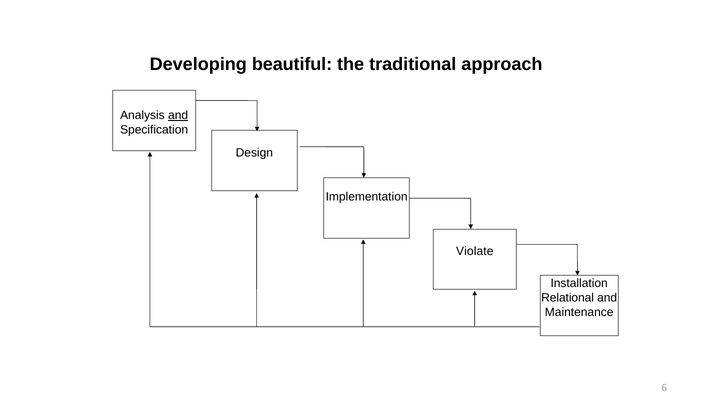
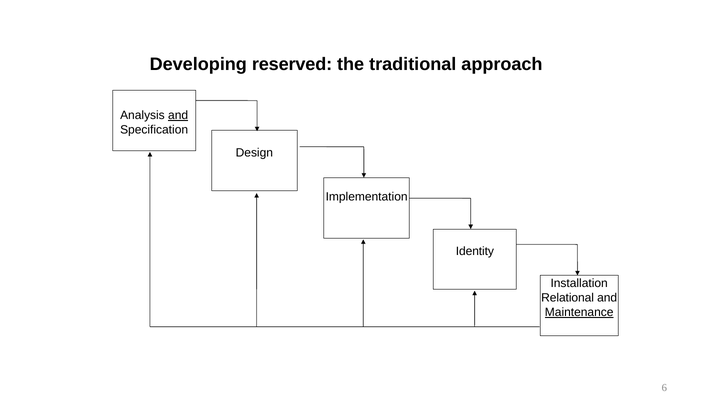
beautiful: beautiful -> reserved (292, 64)
Violate: Violate -> Identity (475, 252)
Maintenance underline: none -> present (579, 312)
